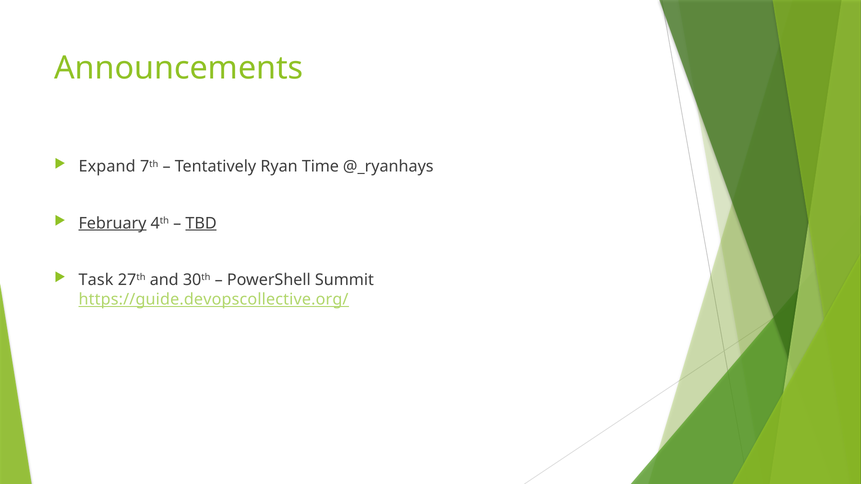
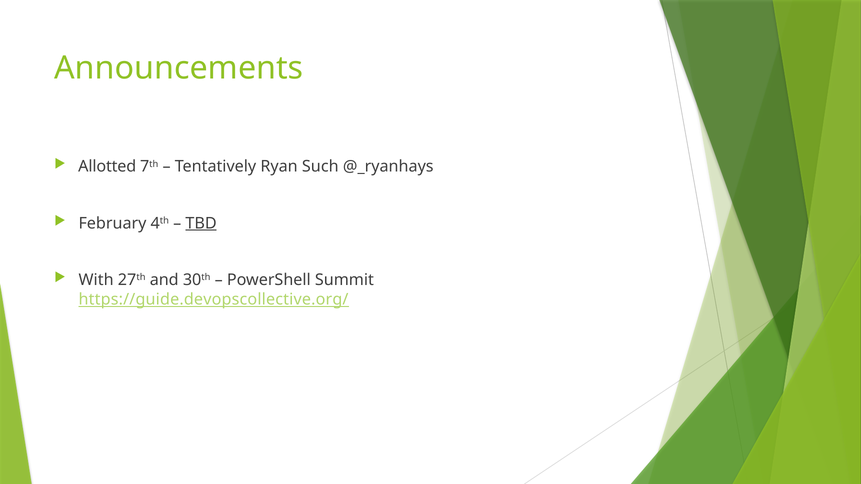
Expand: Expand -> Allotted (107, 167)
Time: Time -> Such (320, 167)
February underline: present -> none (112, 223)
Task: Task -> With (96, 280)
